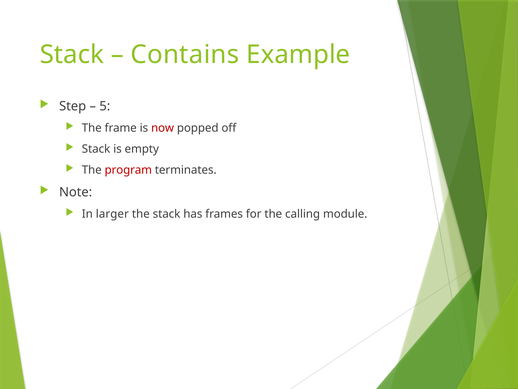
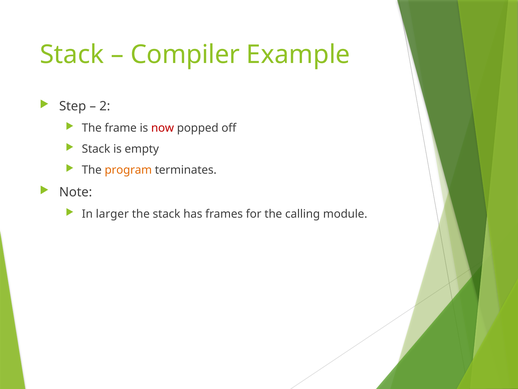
Contains: Contains -> Compiler (185, 54)
5: 5 -> 2 (105, 106)
program colour: red -> orange (128, 170)
